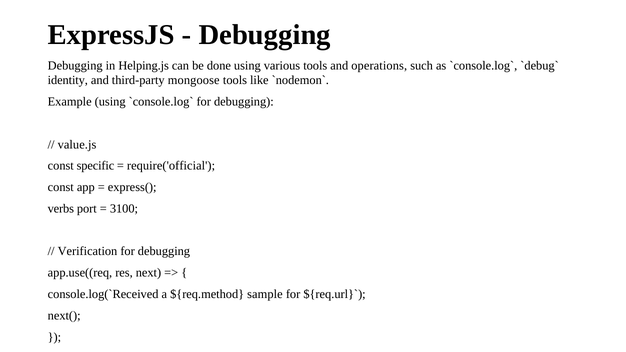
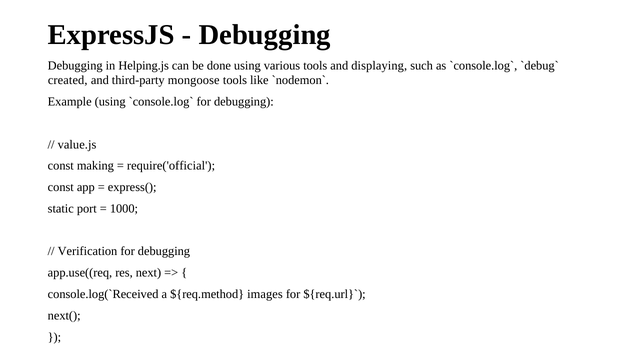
operations: operations -> displaying (379, 66)
identity: identity -> created (68, 80)
specific: specific -> making (95, 166)
verbs: verbs -> static (61, 209)
3100: 3100 -> 1000 (124, 209)
sample: sample -> images (265, 294)
